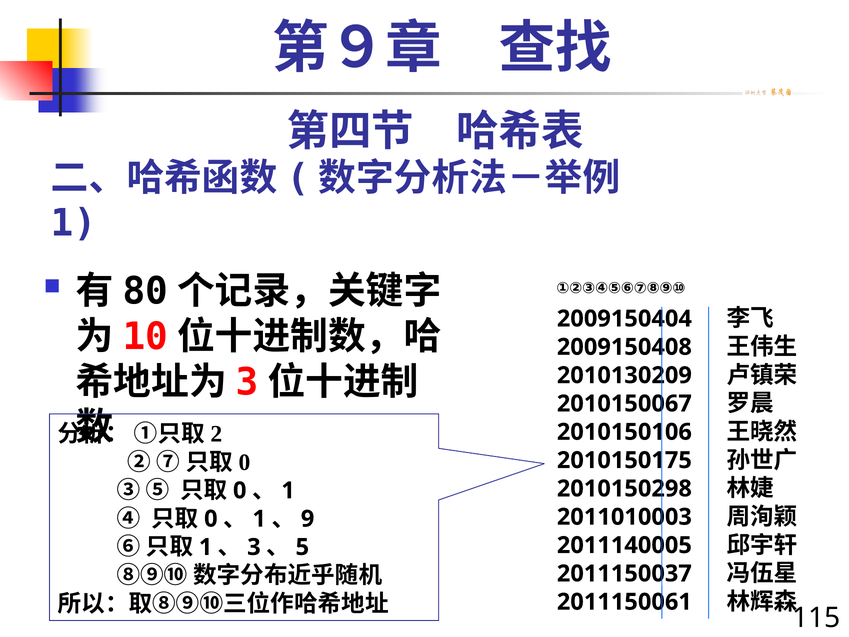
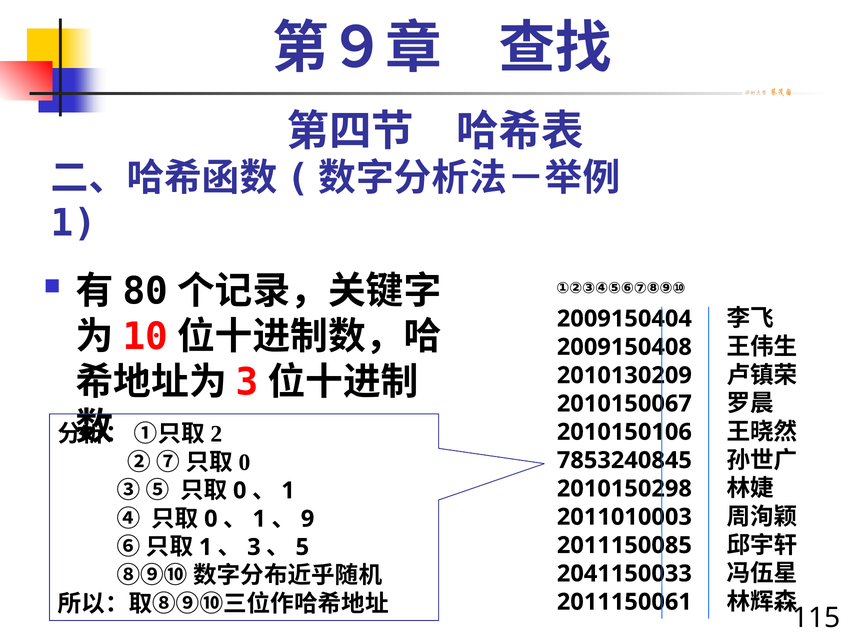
2010150175: 2010150175 -> 7853240845 (624, 460)
2011140005: 2011140005 -> 2011150085 (624, 545)
2011150037: 2011150037 -> 2041150033 (624, 573)
